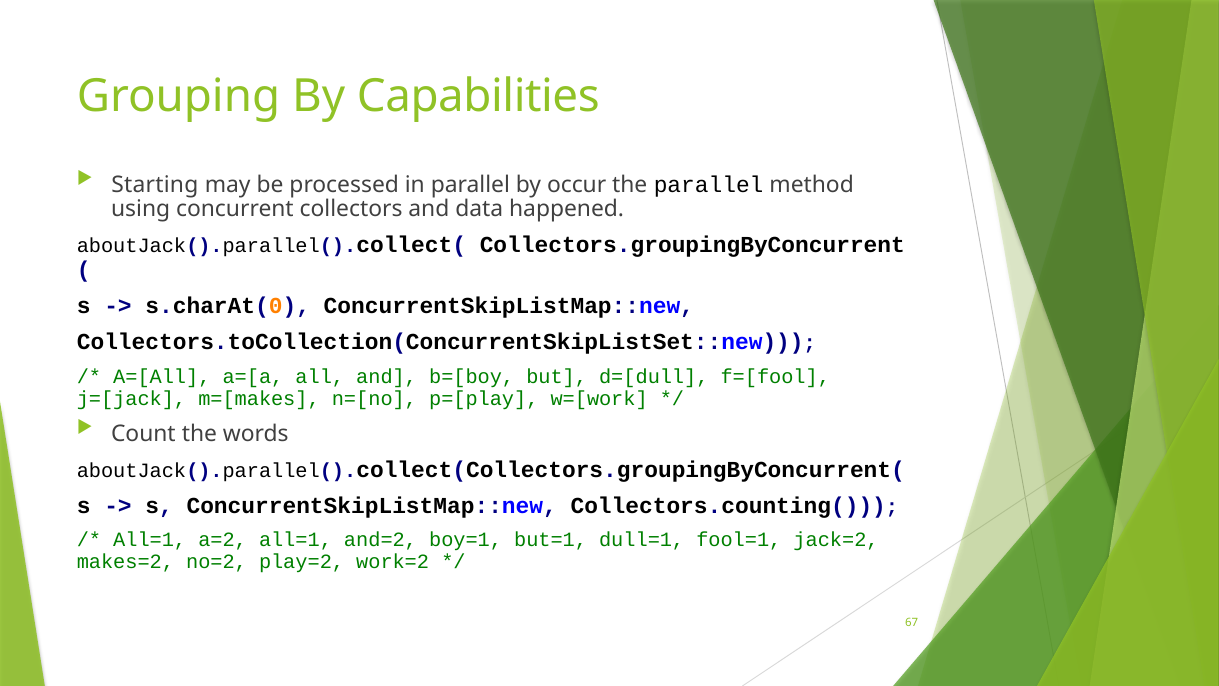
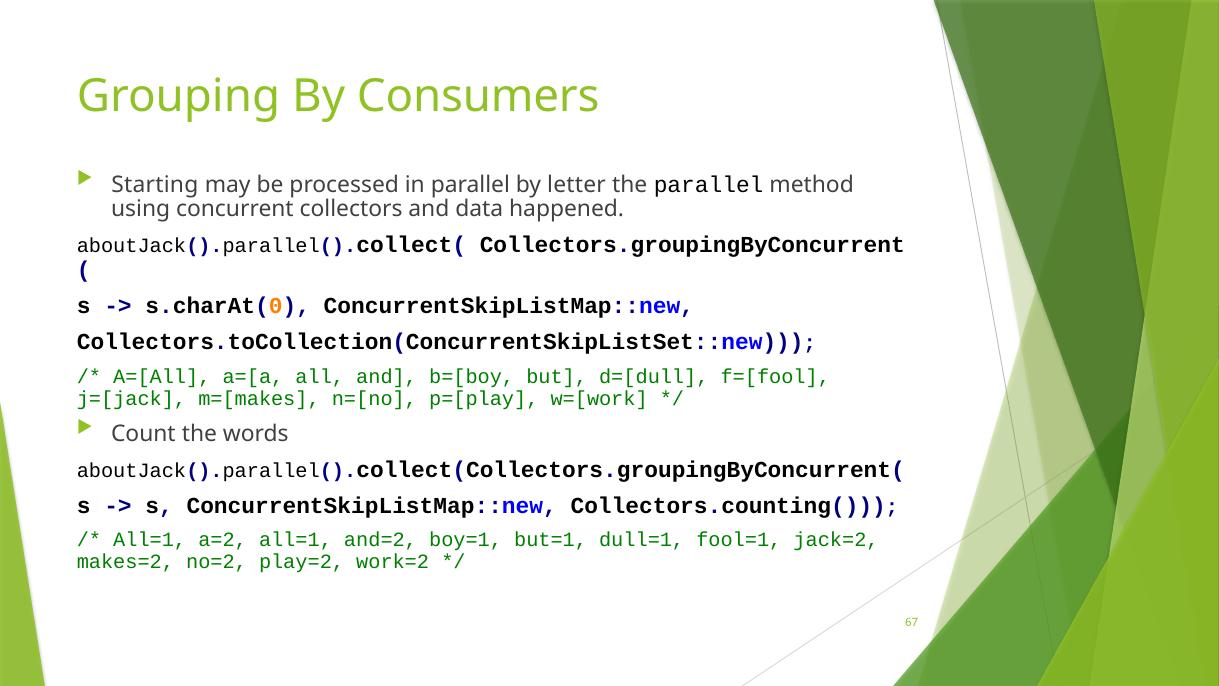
Capabilities: Capabilities -> Consumers (478, 96)
occur: occur -> letter (577, 184)
